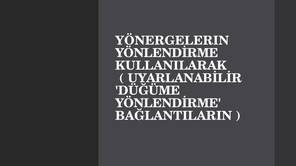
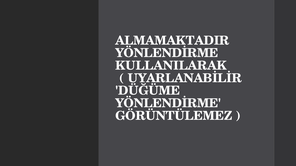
YÖNERGELERIN: YÖNERGELERIN -> ALMAMAKTADIR (172, 41)
BAĞLANTILARIN: BAĞLANTILARIN -> GÖRÜNTÜLEMEZ (174, 116)
